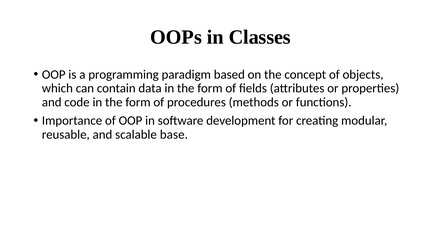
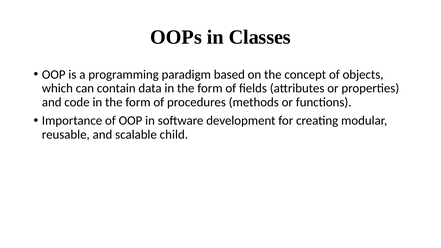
base: base -> child (174, 135)
